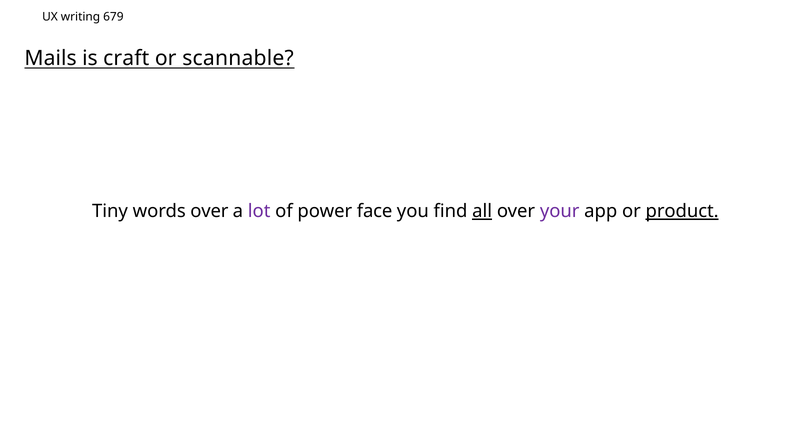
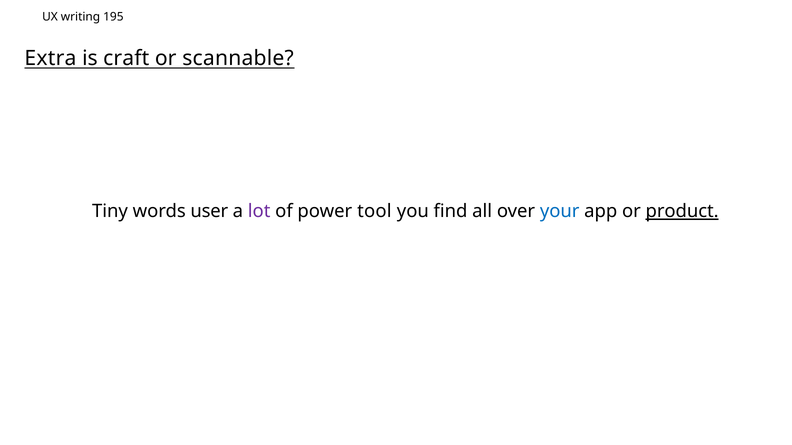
679: 679 -> 195 (113, 17)
Mails: Mails -> Extra (50, 58)
words over: over -> user (209, 212)
face: face -> tool (374, 212)
all underline: present -> none (482, 212)
your colour: purple -> blue (560, 212)
